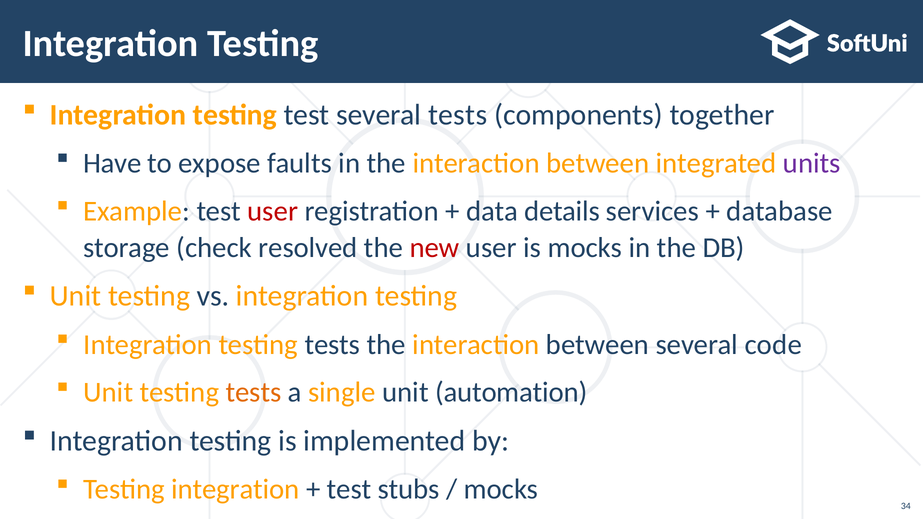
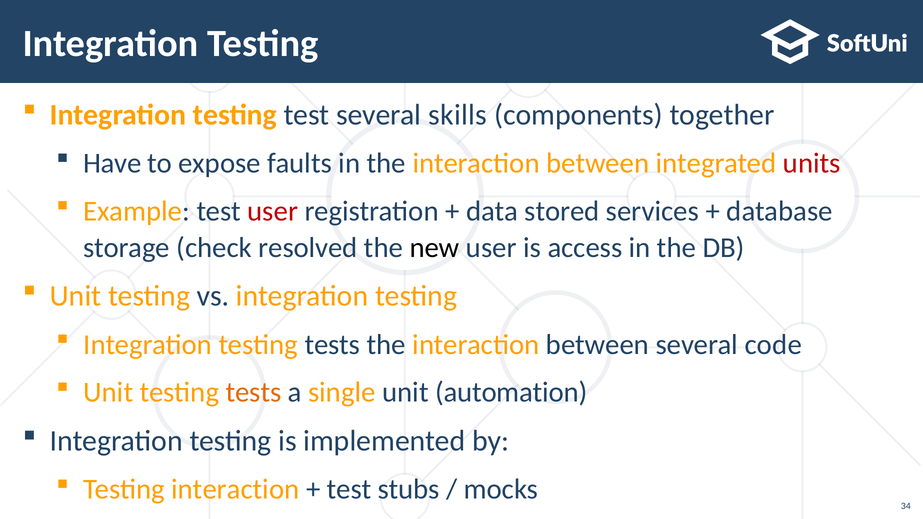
several tests: tests -> skills (458, 115)
units colour: purple -> red (812, 163)
details: details -> stored (562, 211)
new colour: red -> black (435, 248)
is mocks: mocks -> access (585, 248)
Testing integration: integration -> interaction (235, 490)
